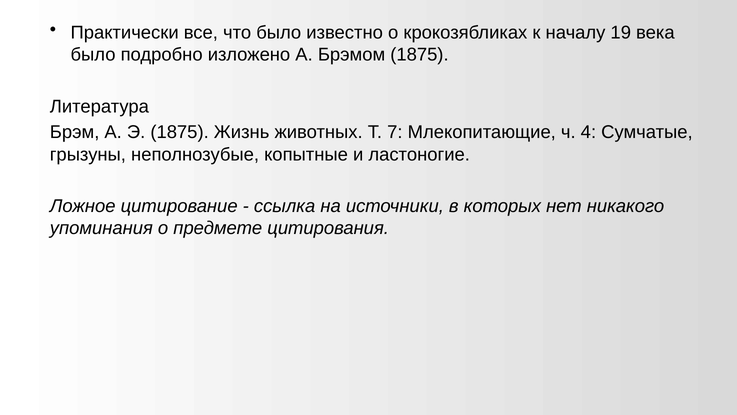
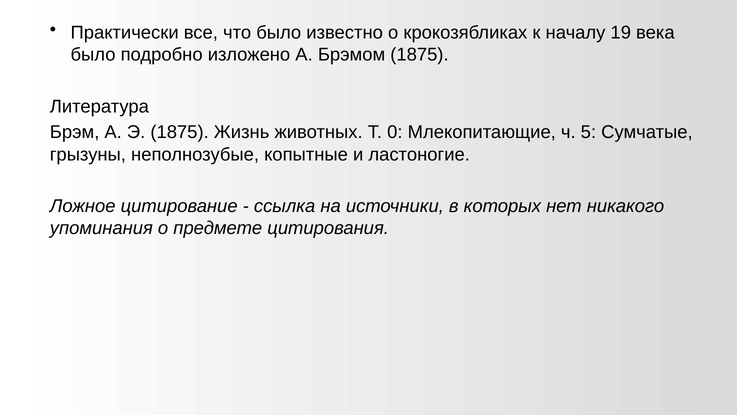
7: 7 -> 0 (395, 132)
4: 4 -> 5 (588, 132)
